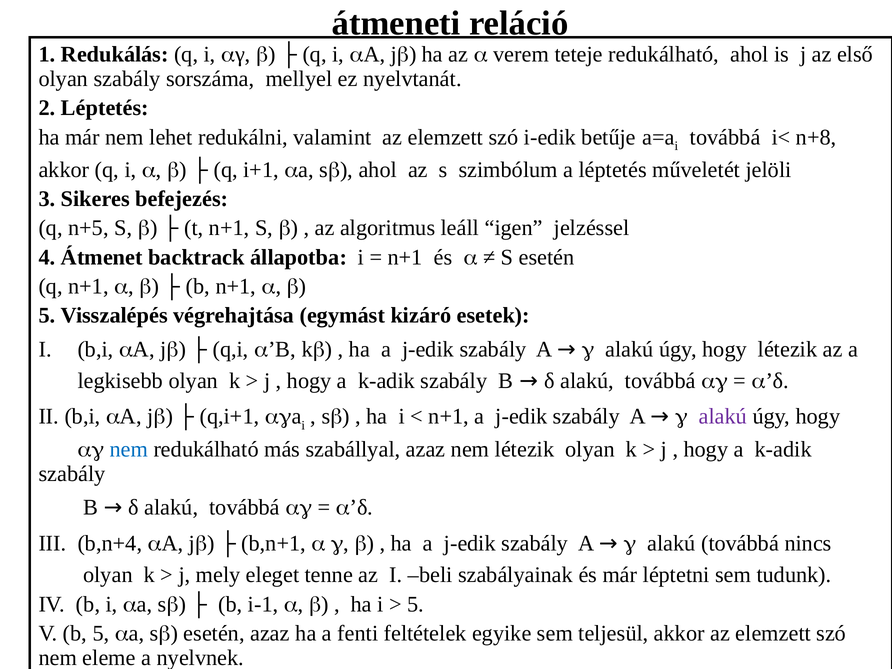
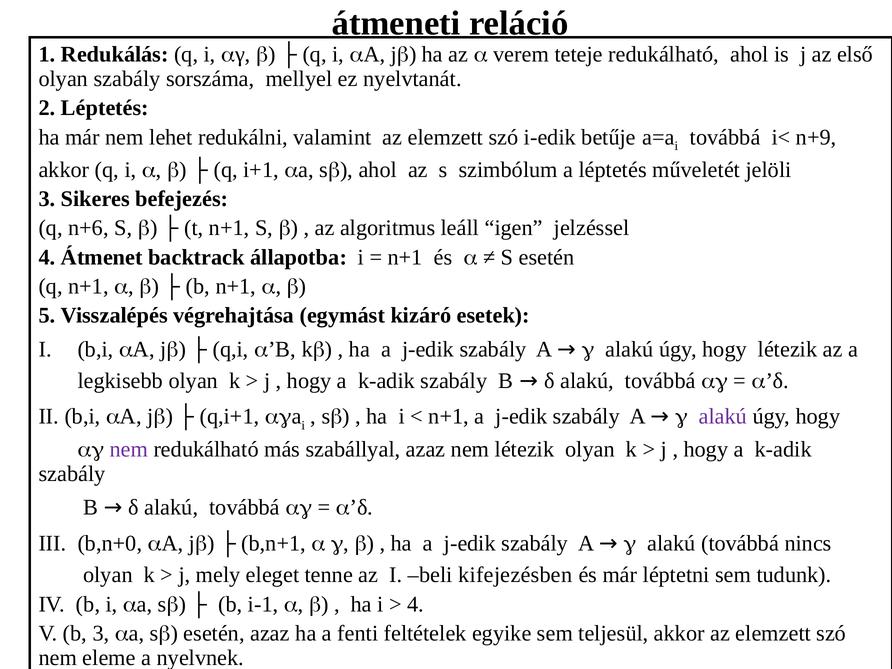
n+8: n+8 -> n+9 (816, 137)
n+5: n+5 -> n+6 (88, 228)
nem colour: blue -> purple (129, 449)
b,n+4: b,n+4 -> b,n+0 (110, 544)
szabályainak: szabályainak -> kifejezésben (515, 575)
5: 5 -> 4 (416, 604)
b 5: 5 -> 3 (101, 633)
